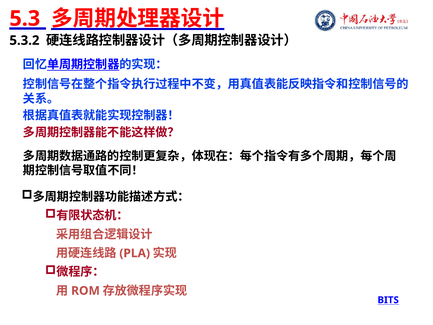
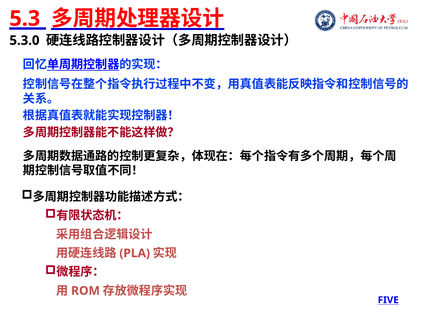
5.3.2: 5.3.2 -> 5.3.0 (24, 40)
BITS: BITS -> FIVE (388, 300)
